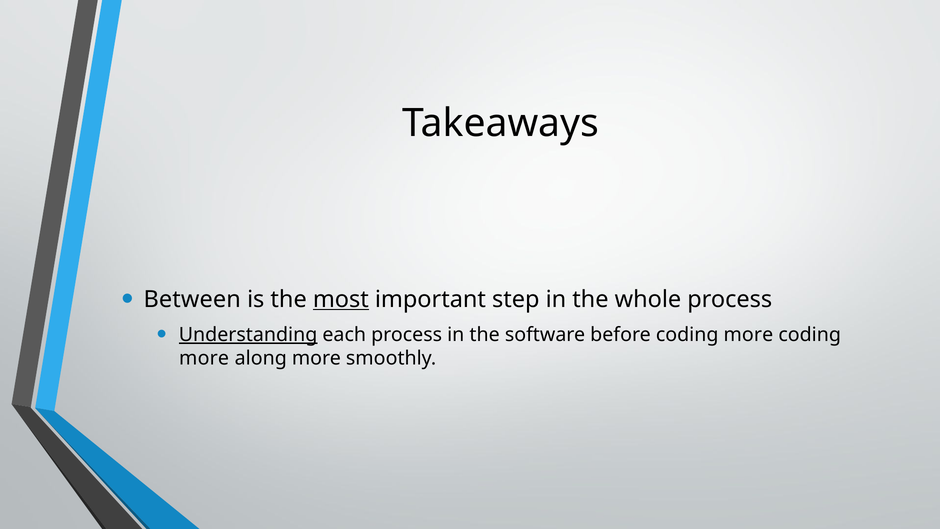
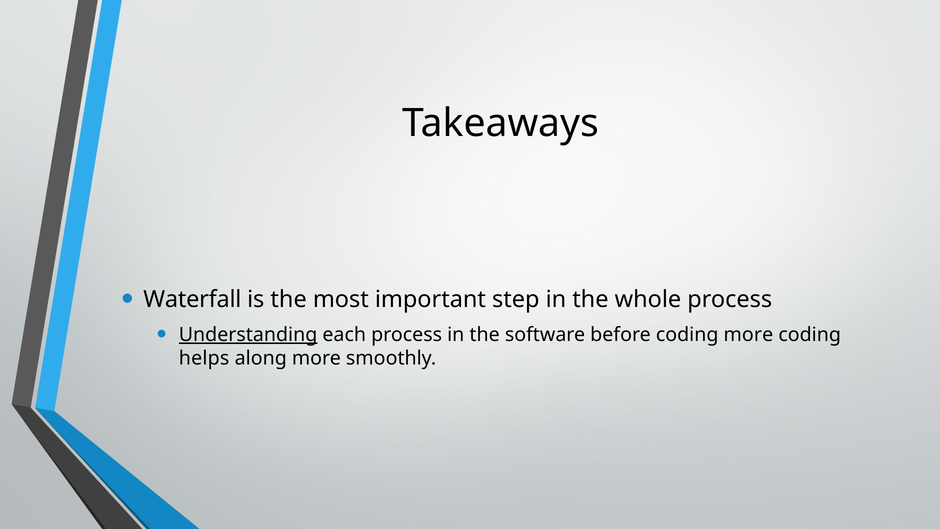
Between: Between -> Waterfall (192, 299)
most underline: present -> none (341, 299)
more: more -> helps (204, 358)
